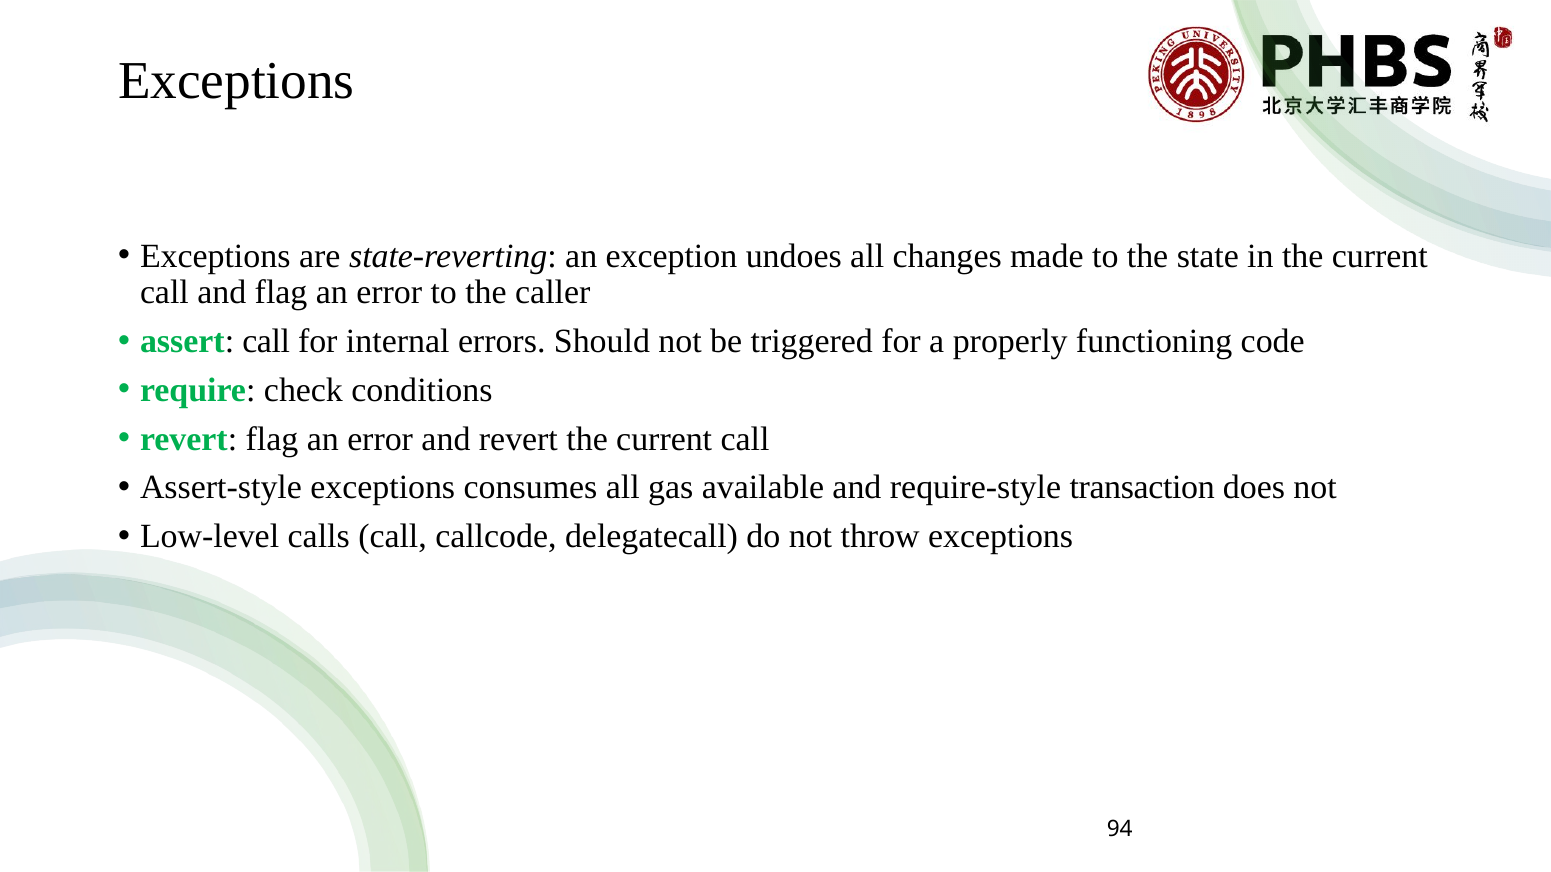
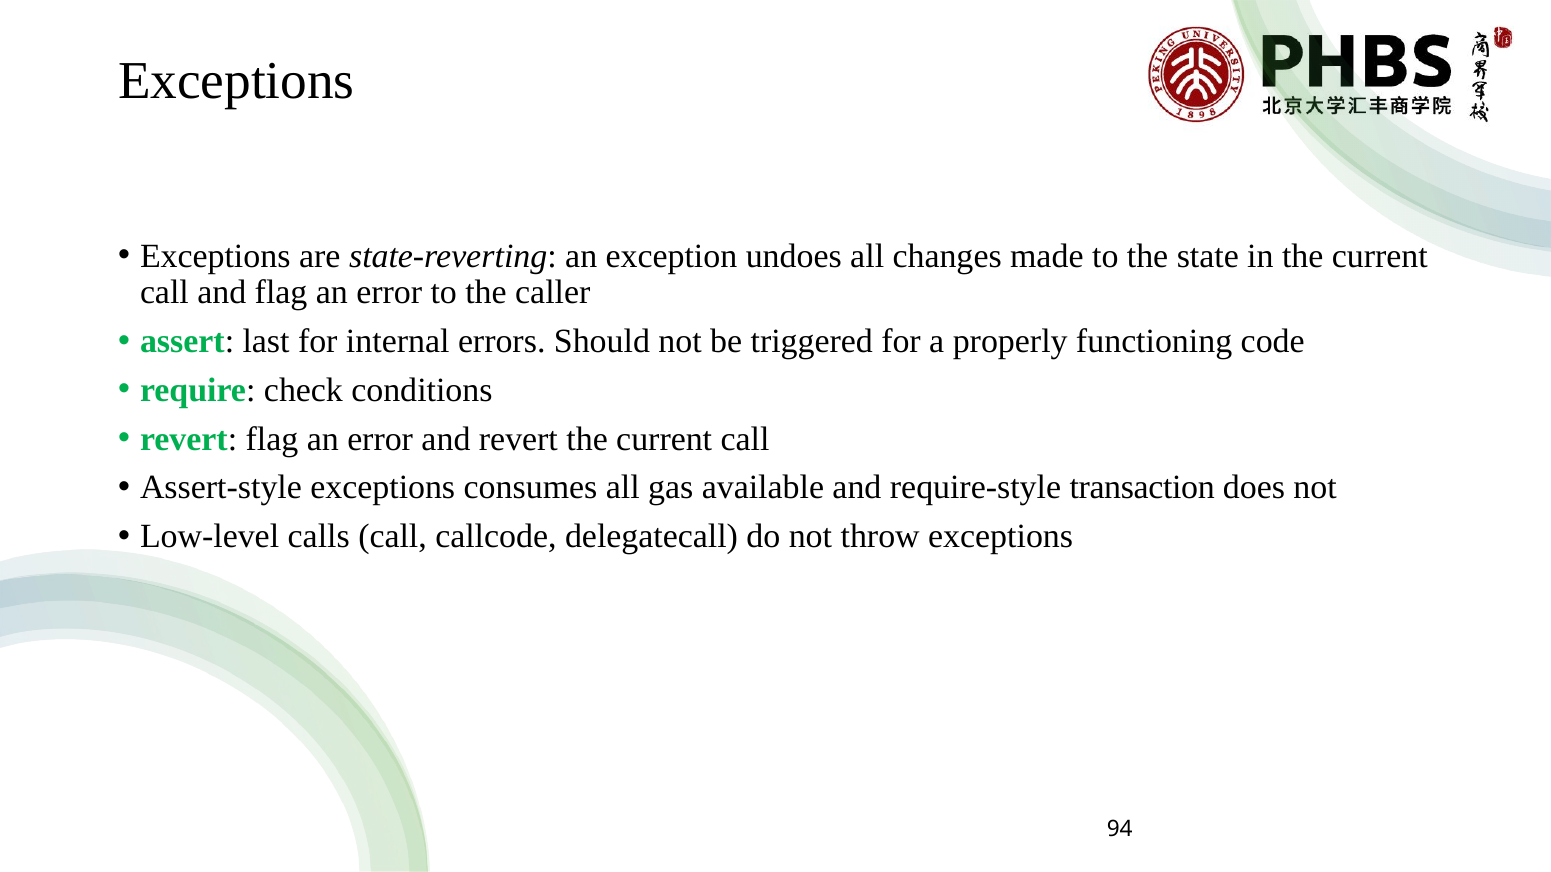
assert call: call -> last (266, 342)
